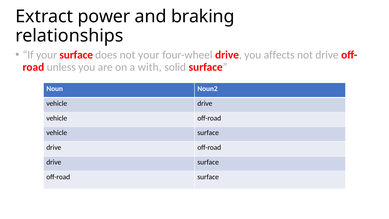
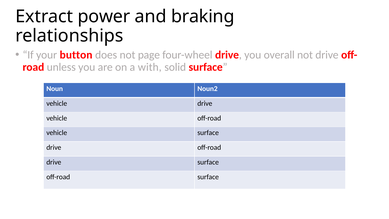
your surface: surface -> button (76, 55)
not your: your -> page (149, 55)
affects: affects -> overall (279, 55)
